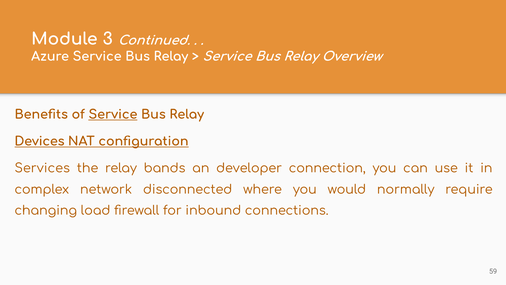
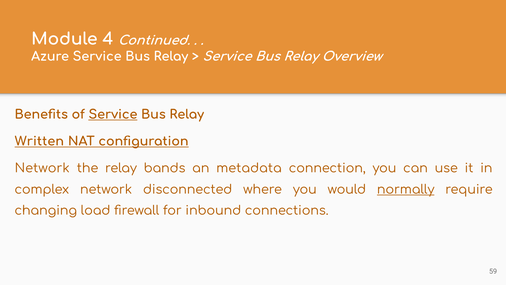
3: 3 -> 4 (108, 39)
Devices: Devices -> Written (39, 141)
Services: Services -> Network (42, 168)
developer: developer -> metadata (249, 168)
normally underline: none -> present (406, 189)
